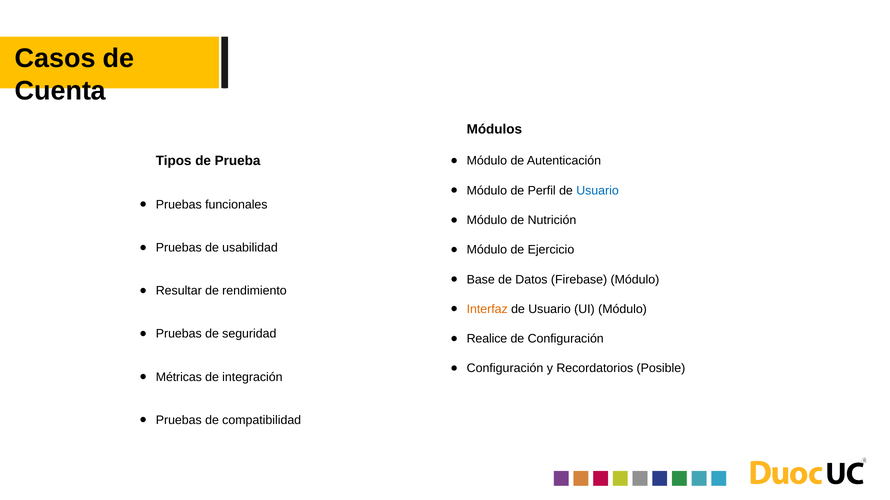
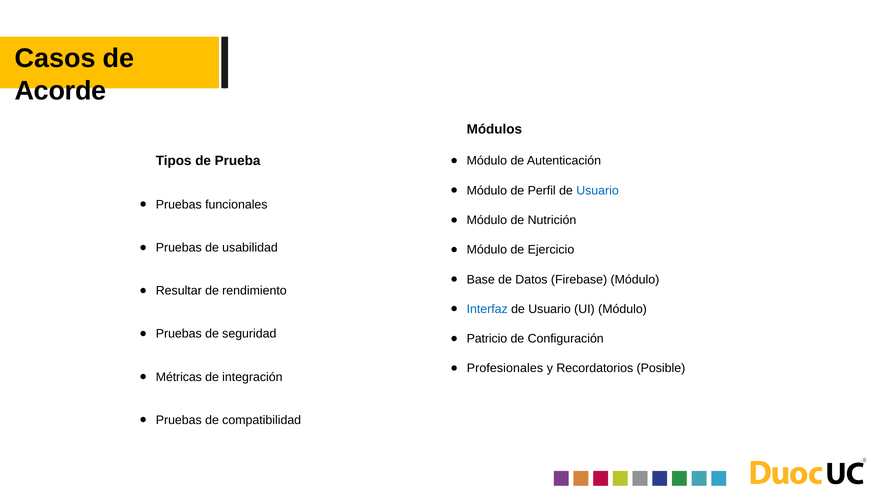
Cuenta: Cuenta -> Acorde (60, 91)
Interfaz colour: orange -> blue (487, 309)
Realice: Realice -> Patricio (487, 339)
Configuración: Configuración -> Profesionales (505, 369)
